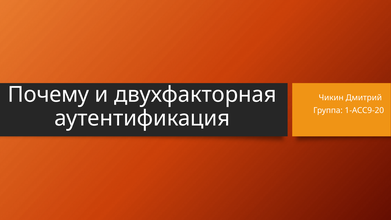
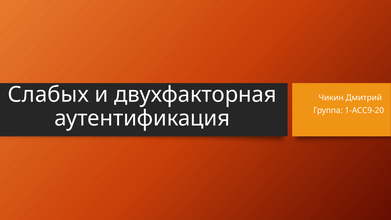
Почему: Почему -> Слабых (48, 94)
